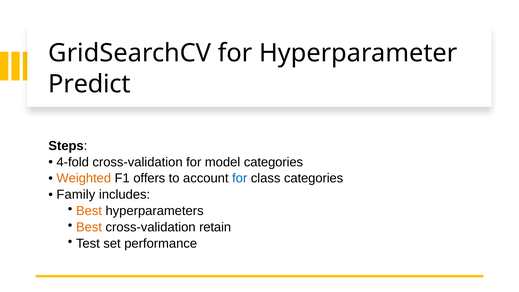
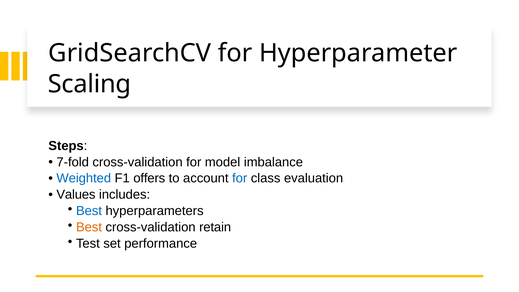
Predict: Predict -> Scaling (90, 84)
4-fold: 4-fold -> 7-fold (73, 162)
model categories: categories -> imbalance (273, 162)
Weighted colour: orange -> blue (84, 178)
class categories: categories -> evaluation (314, 178)
Family: Family -> Values (76, 195)
Best colour: orange -> blue (89, 211)
